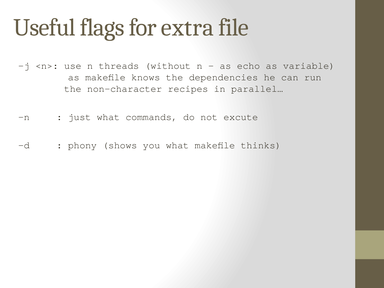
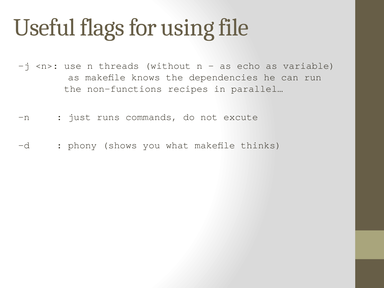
extra: extra -> using (188, 27)
non-character: non-character -> non-functions (125, 89)
just what: what -> runs (108, 117)
